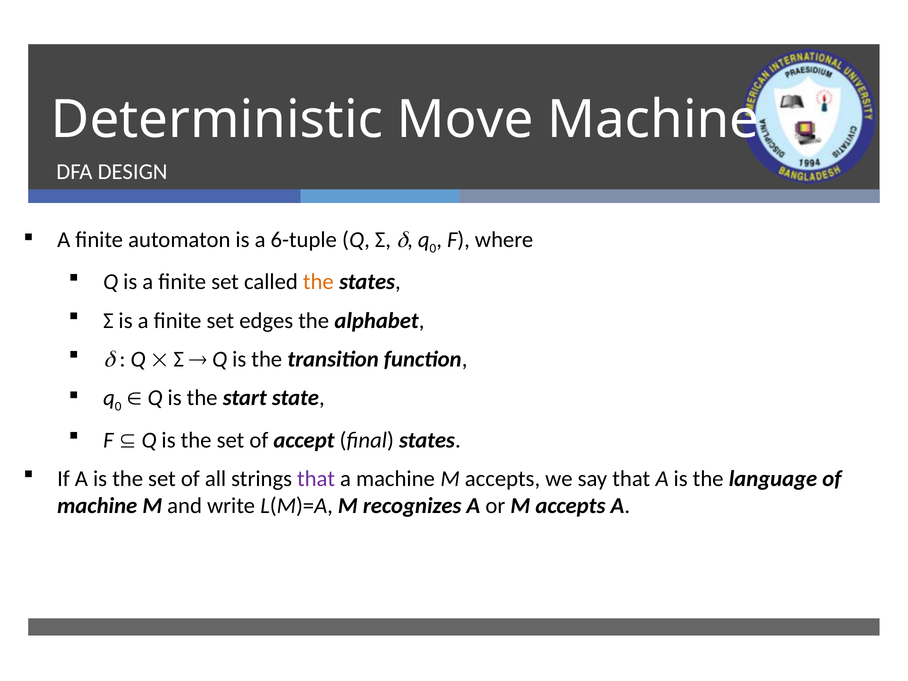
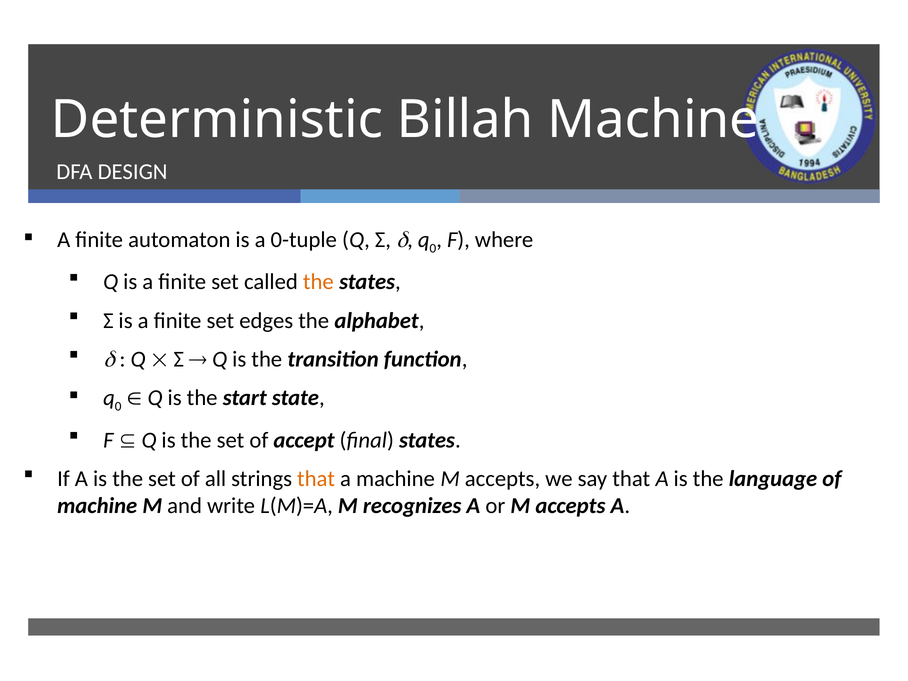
Move: Move -> Billah (465, 120)
6-tuple: 6-tuple -> 0-tuple (304, 240)
that colour: purple -> orange (316, 479)
